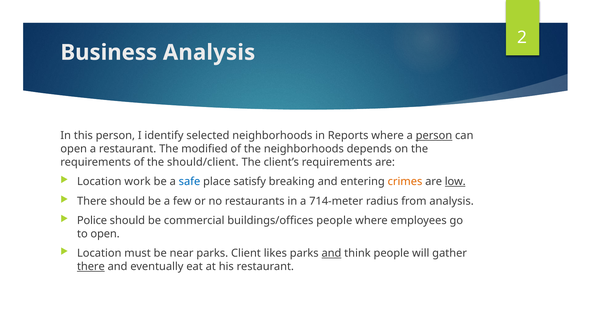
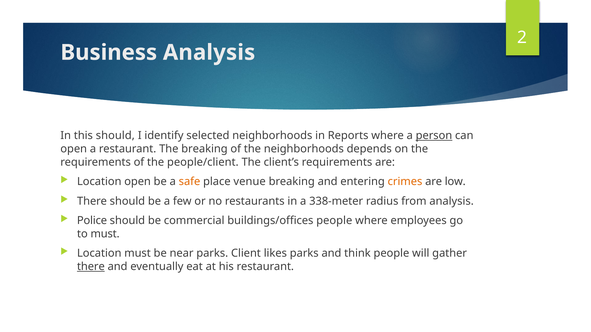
this person: person -> should (115, 136)
The modified: modified -> breaking (204, 149)
should/client: should/client -> people/client (203, 162)
Location work: work -> open (138, 182)
safe colour: blue -> orange (189, 182)
satisfy: satisfy -> venue (250, 182)
low underline: present -> none (455, 182)
714-meter: 714-meter -> 338-meter (336, 201)
to open: open -> must (105, 234)
and underline: present -> none (331, 254)
